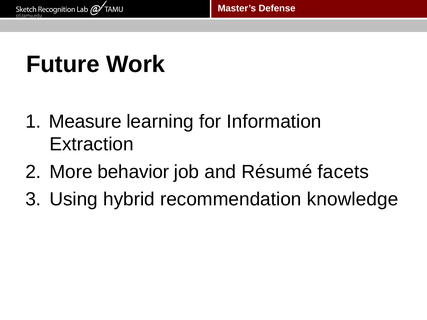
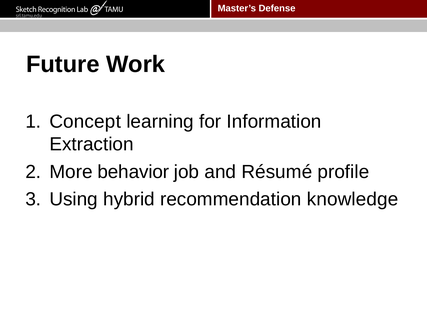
Measure: Measure -> Concept (85, 122)
facets: facets -> profile (343, 172)
